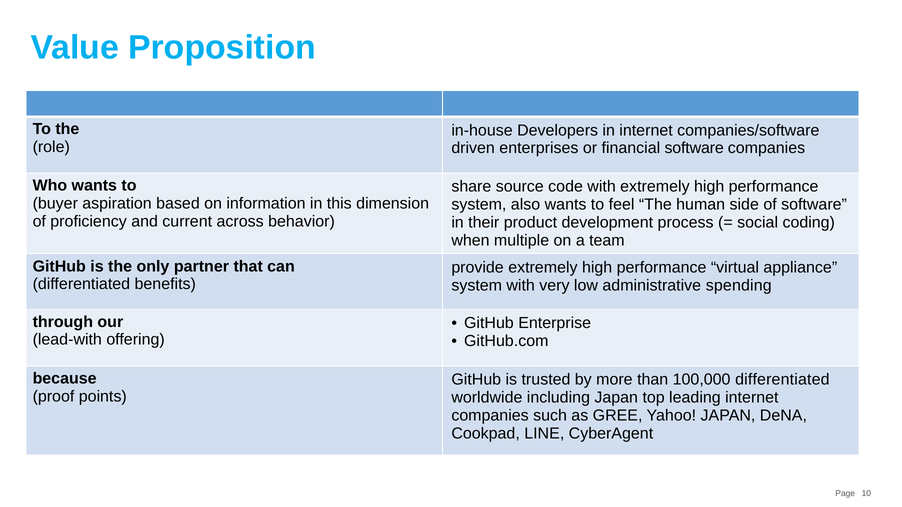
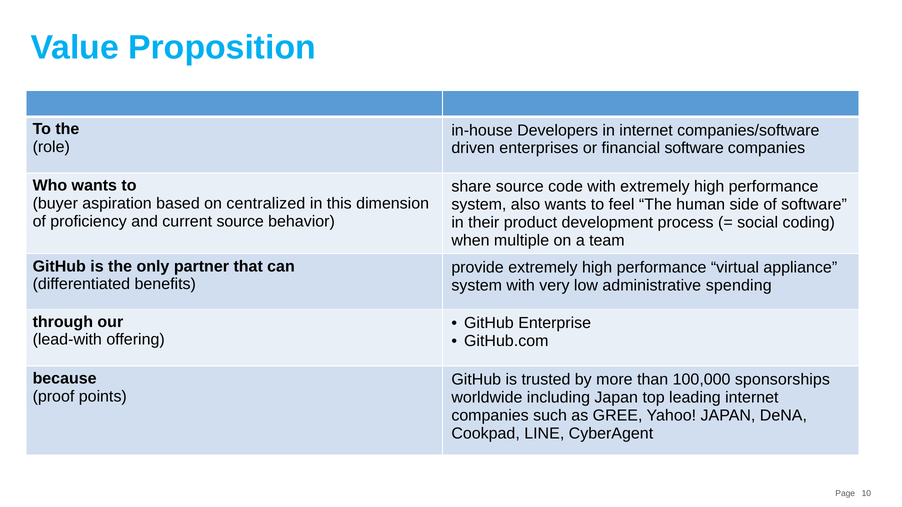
information: information -> centralized (266, 204)
current across: across -> source (240, 222)
100,000 differentiated: differentiated -> sponsorships (782, 380)
